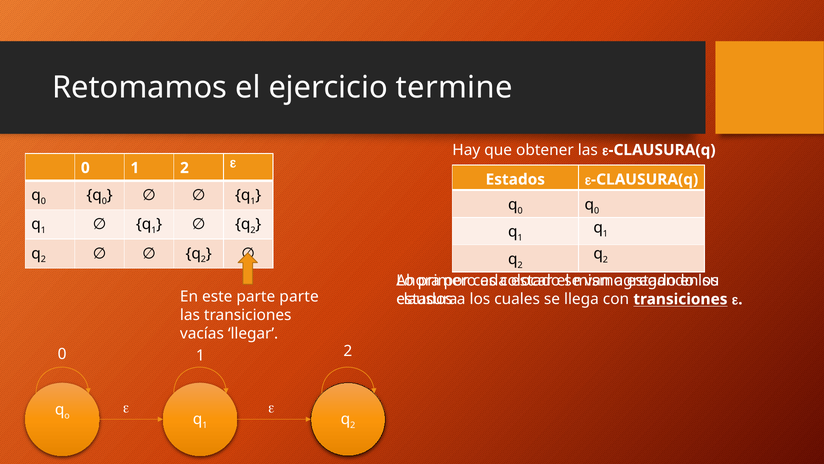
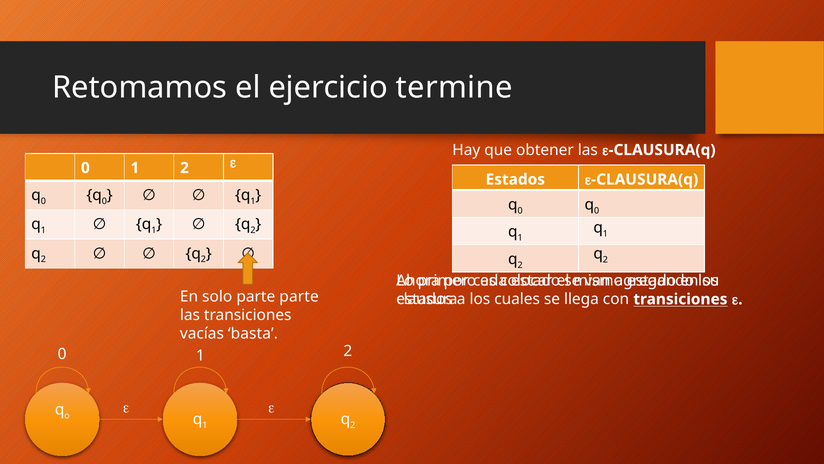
este: este -> solo (217, 296)
llegar: llegar -> basta (253, 333)
